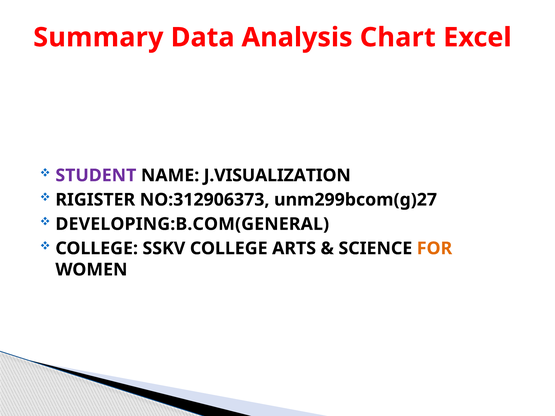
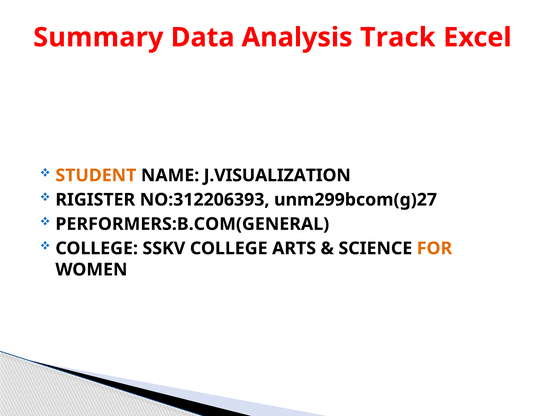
Chart: Chart -> Track (398, 37)
STUDENT colour: purple -> orange (96, 176)
NO:312906373: NO:312906373 -> NO:312206393 (205, 200)
DEVELOPING:B.COM(GENERAL: DEVELOPING:B.COM(GENERAL -> PERFORMERS:B.COM(GENERAL (192, 224)
